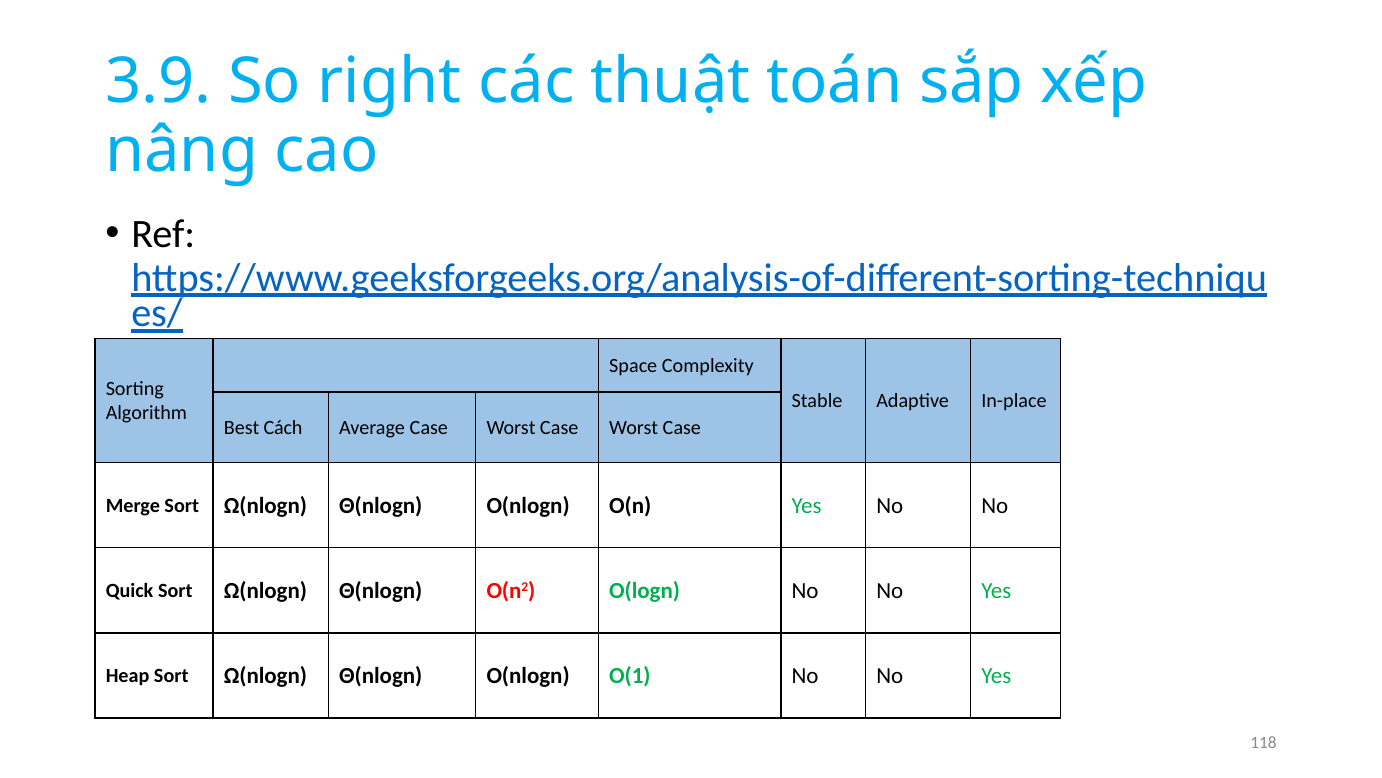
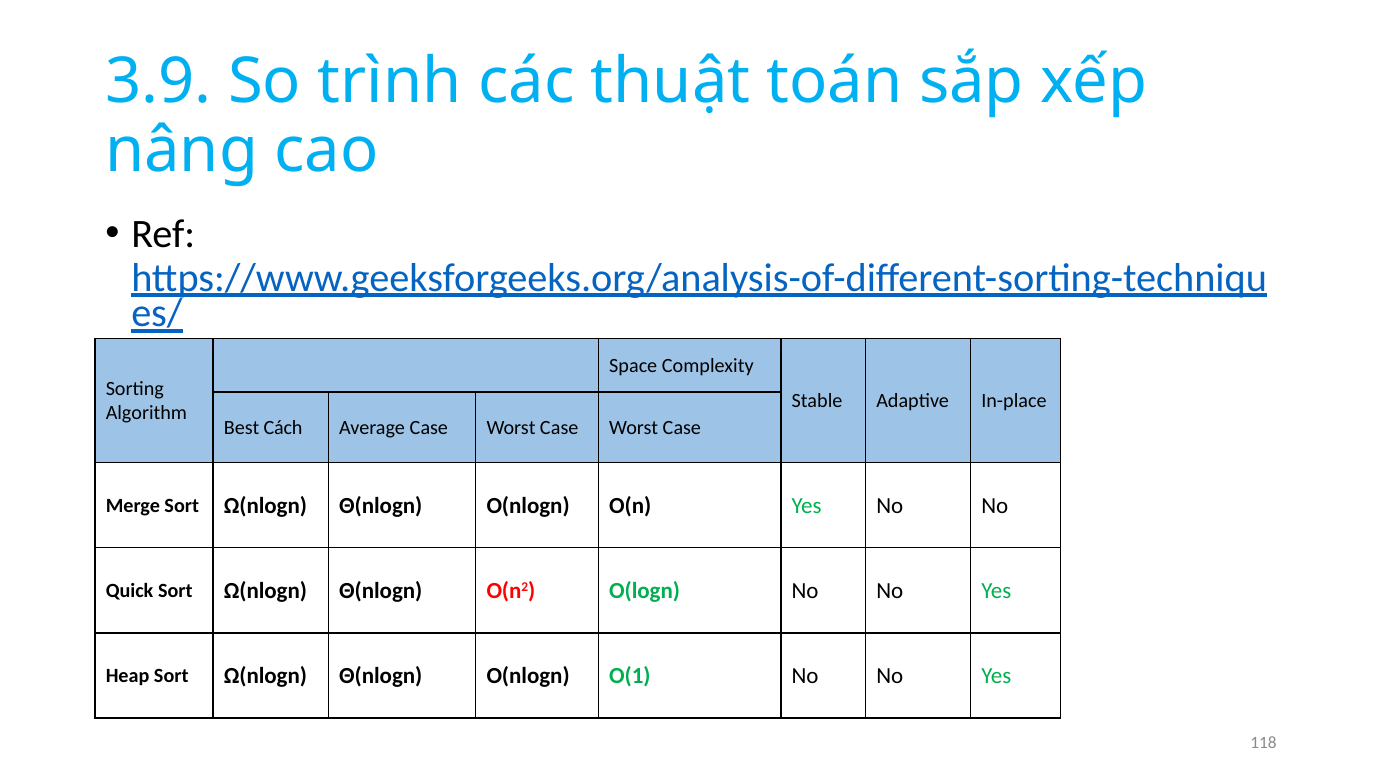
right: right -> trình (390, 82)
